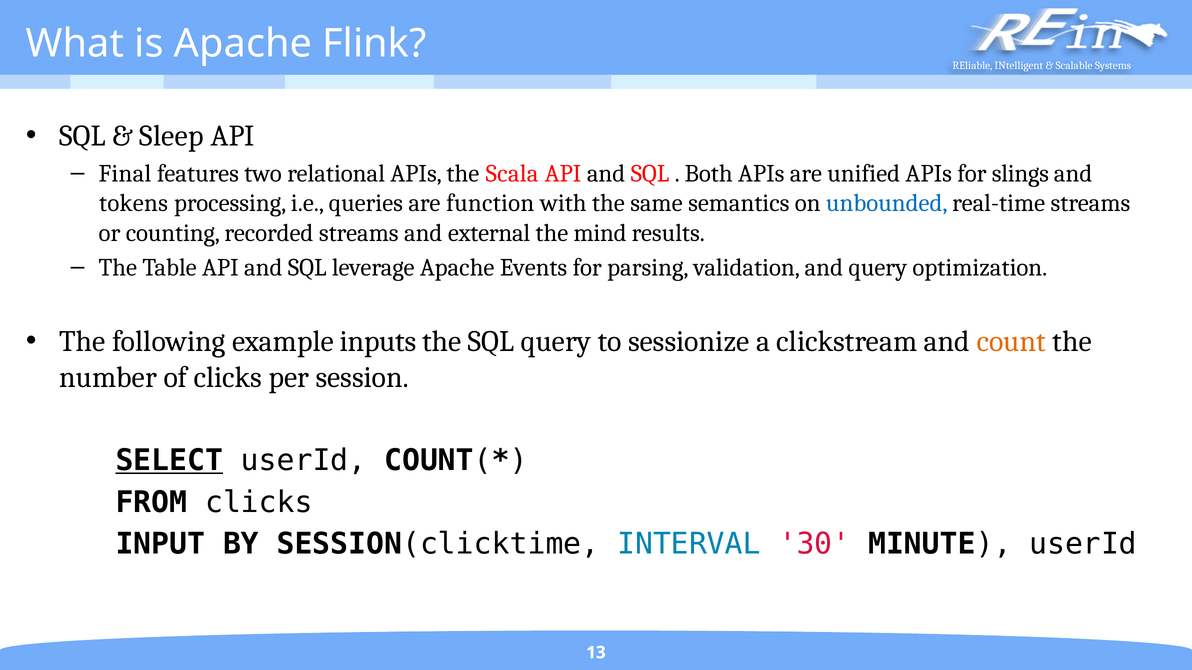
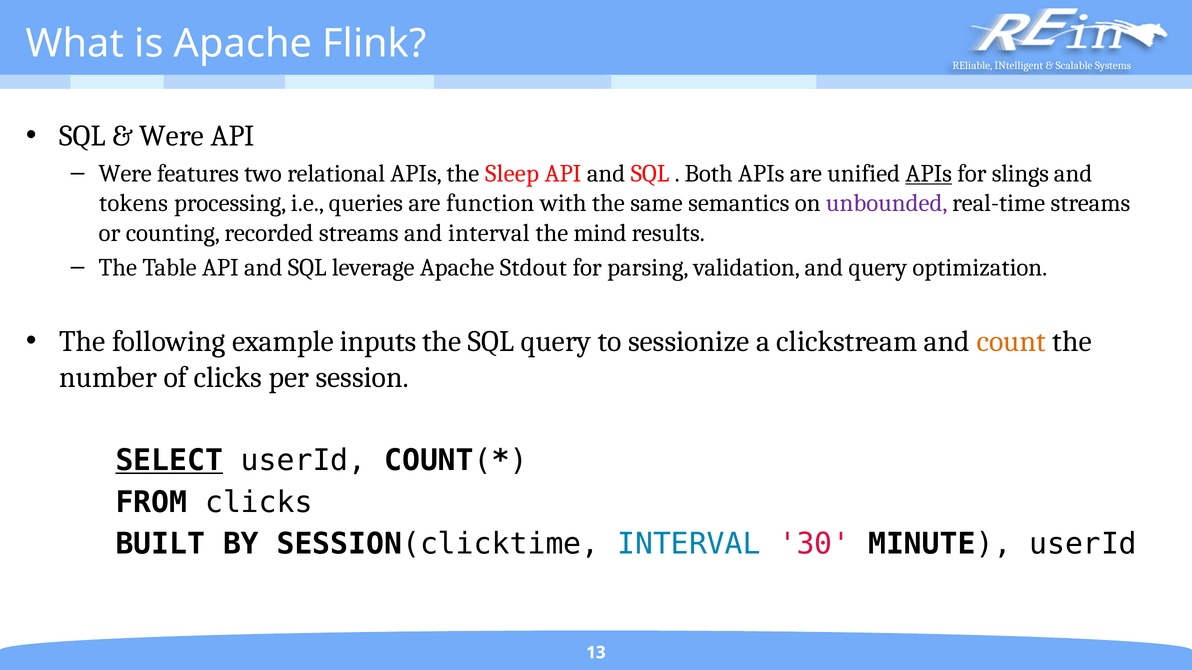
Sleep: Sleep -> Were (172, 136)
Final: Final -> Were (125, 173)
Scala: Scala -> Sleep (512, 173)
APIs underline: none -> present (929, 173)
unbounded colour: blue -> purple (887, 203)
and external: external -> interval (489, 233)
Events: Events -> Stdout (533, 268)
INPUT: INPUT -> BUILT (160, 544)
